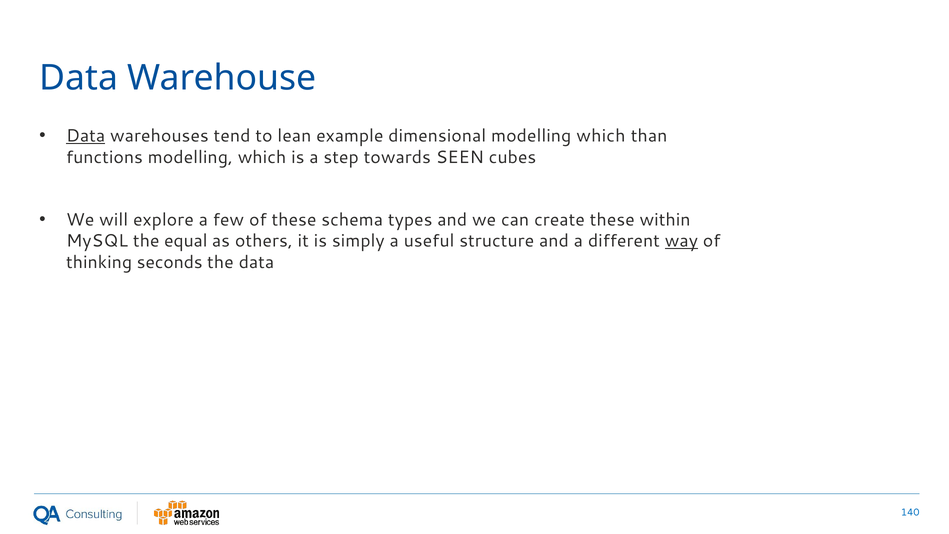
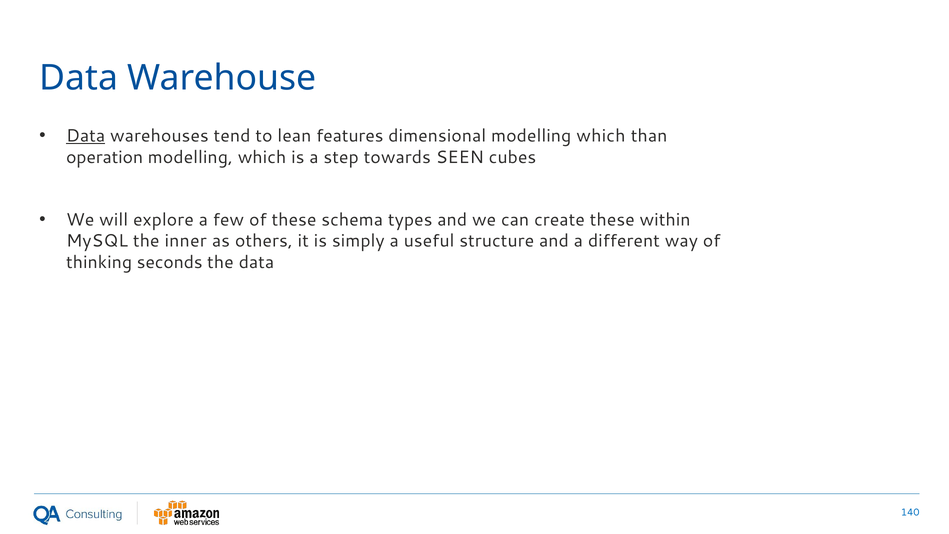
example: example -> features (350, 136)
functions: functions -> operation (105, 157)
equal: equal -> inner (186, 241)
way underline: present -> none (681, 241)
